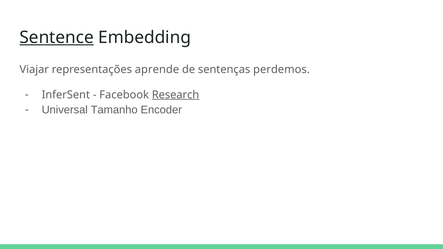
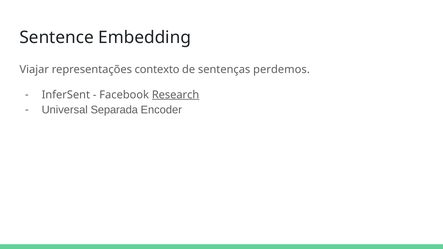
Sentence underline: present -> none (57, 38)
aprende: aprende -> contexto (157, 70)
Tamanho: Tamanho -> Separada (114, 110)
